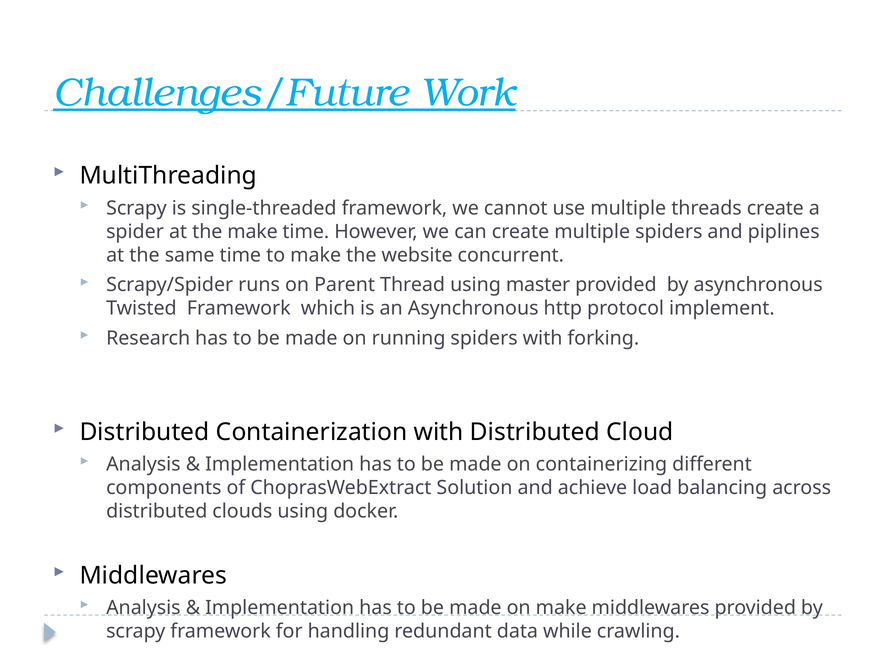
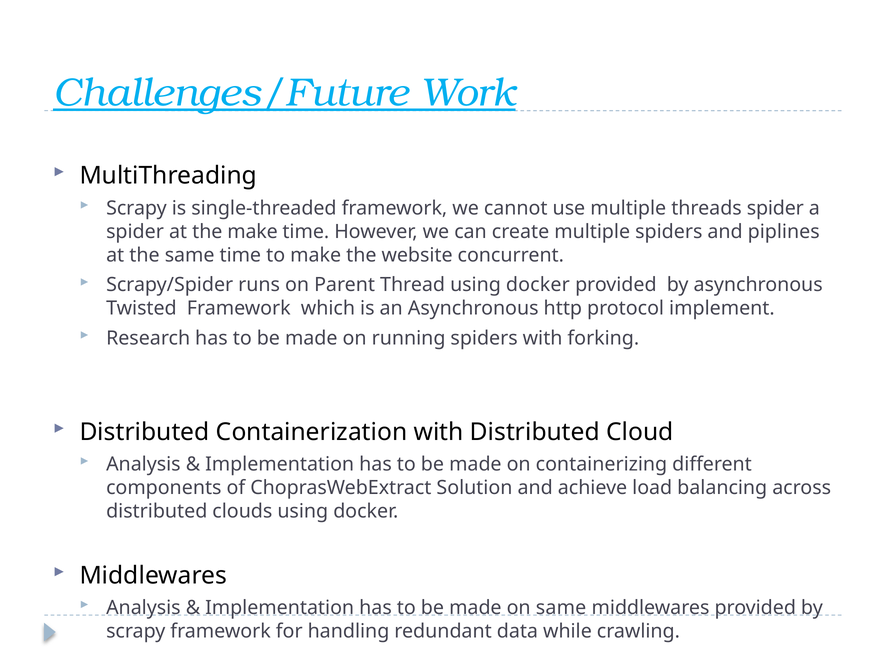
threads create: create -> spider (775, 208)
Thread using master: master -> docker (538, 285)
on make: make -> same (561, 608)
